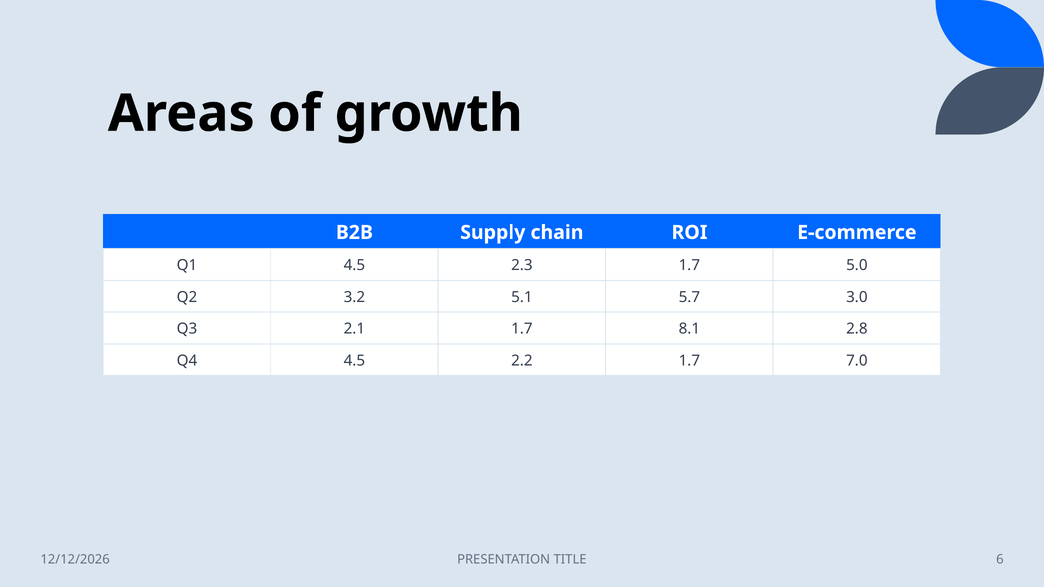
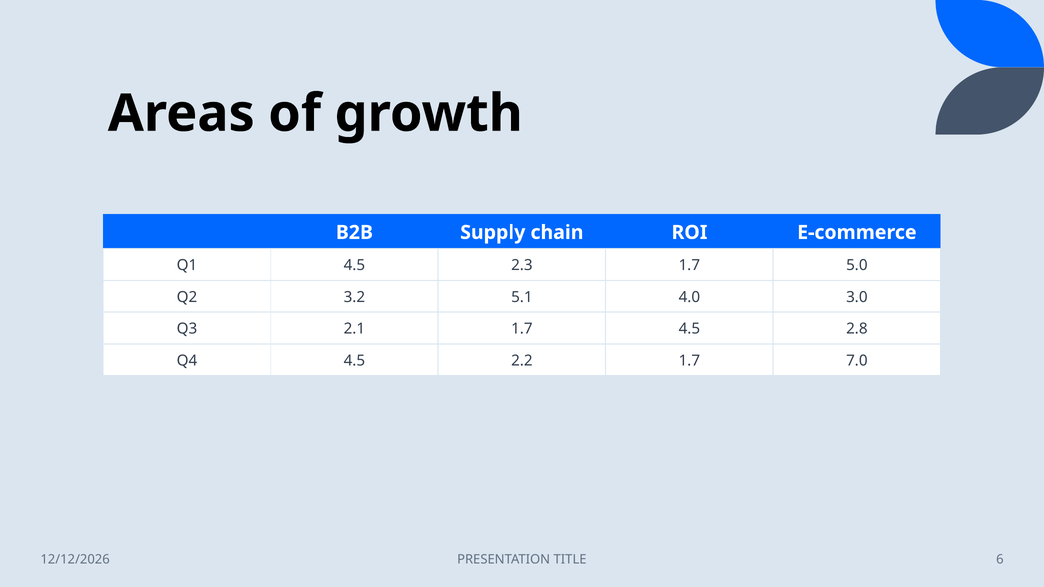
5.7: 5.7 -> 4.0 (689, 297)
1.7 8.1: 8.1 -> 4.5 (689, 329)
